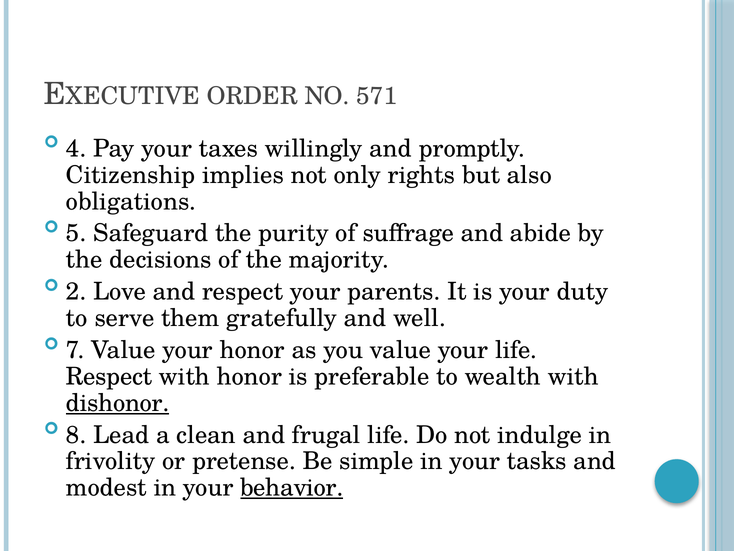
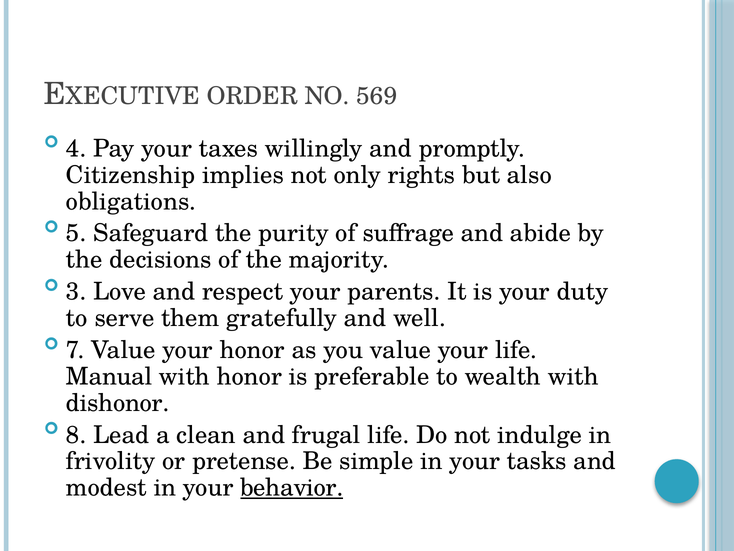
571: 571 -> 569 (377, 96)
2: 2 -> 3 (76, 292)
Respect: Respect -> Manual (109, 376)
dishonor underline: present -> none (118, 403)
